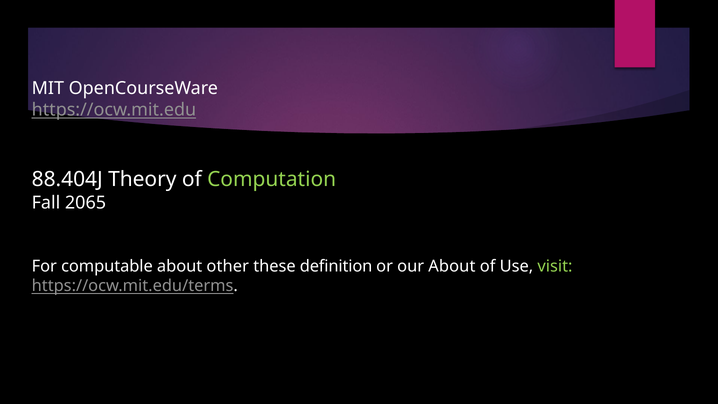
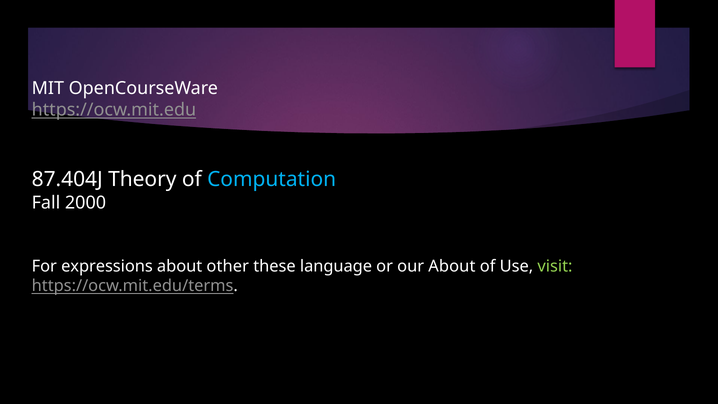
88.404J: 88.404J -> 87.404J (67, 179)
Computation colour: light green -> light blue (272, 179)
2065: 2065 -> 2000 (86, 203)
computable: computable -> expressions (107, 266)
definition: definition -> language (336, 266)
